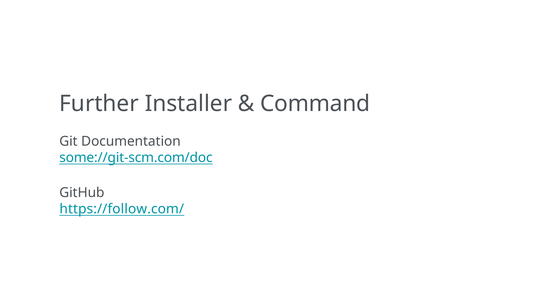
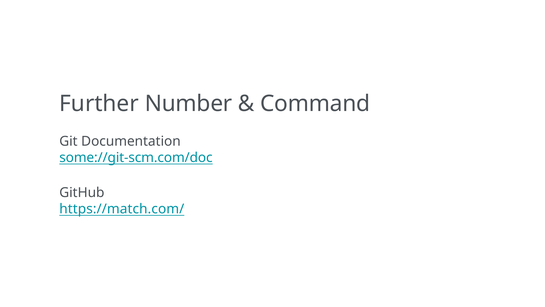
Installer: Installer -> Number (189, 104)
https://follow.com/: https://follow.com/ -> https://match.com/ (122, 209)
